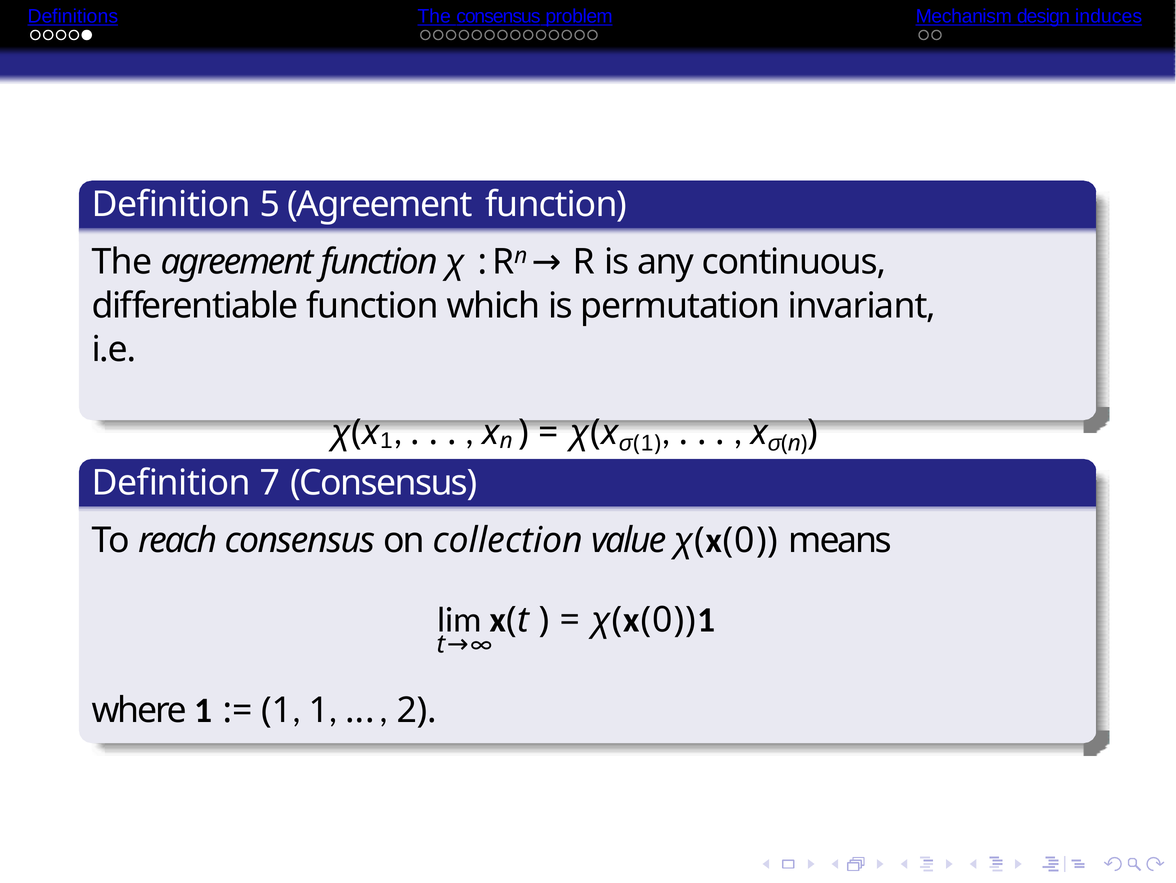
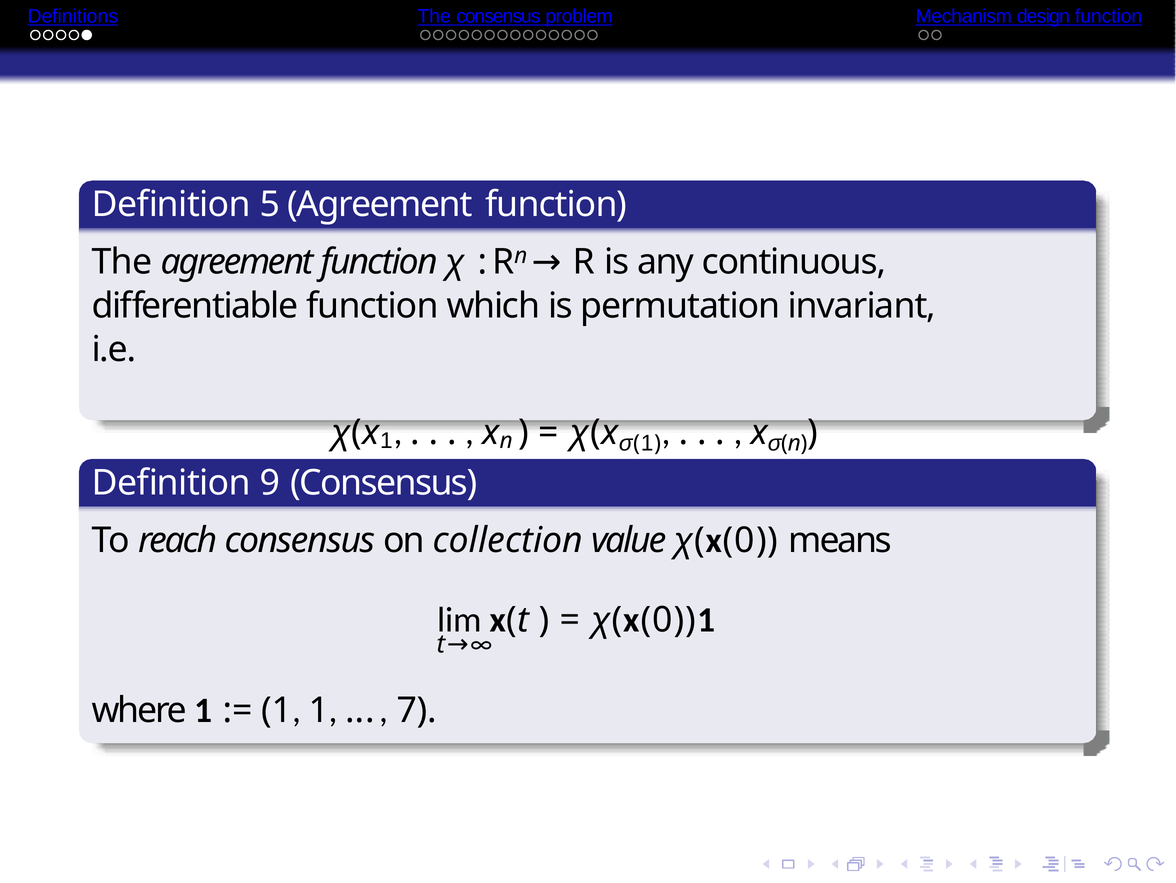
design induces: induces -> function (1109, 16)
7: 7 -> 9 (270, 483)
2: 2 -> 7 (417, 711)
